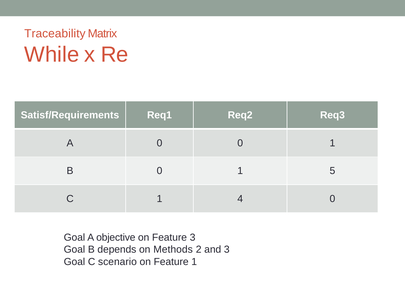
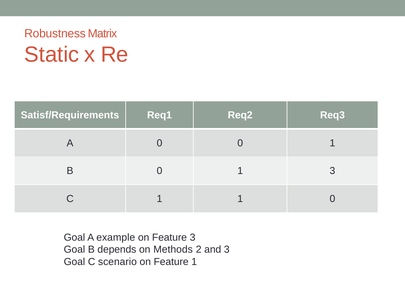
Traceability: Traceability -> Robustness (55, 34)
While: While -> Static (52, 55)
1 5: 5 -> 3 (332, 171)
1 4: 4 -> 1 (240, 199)
objective: objective -> example (116, 237)
